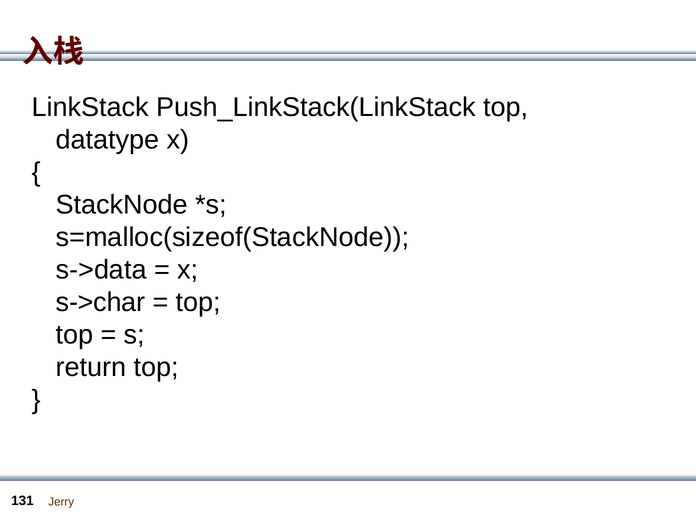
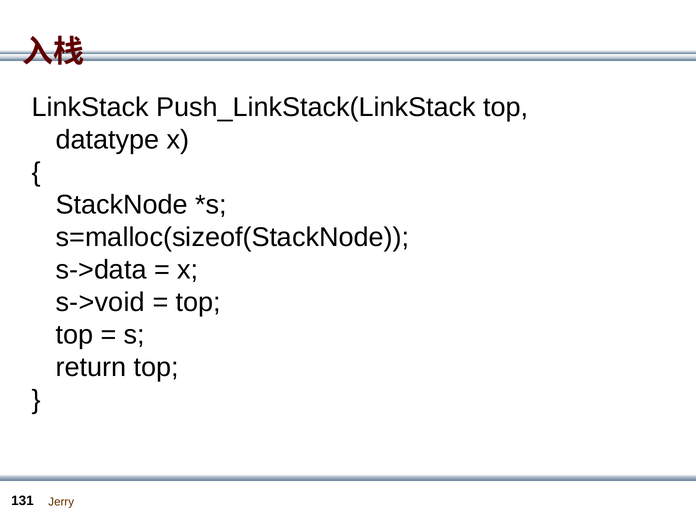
s->char: s->char -> s->void (100, 302)
